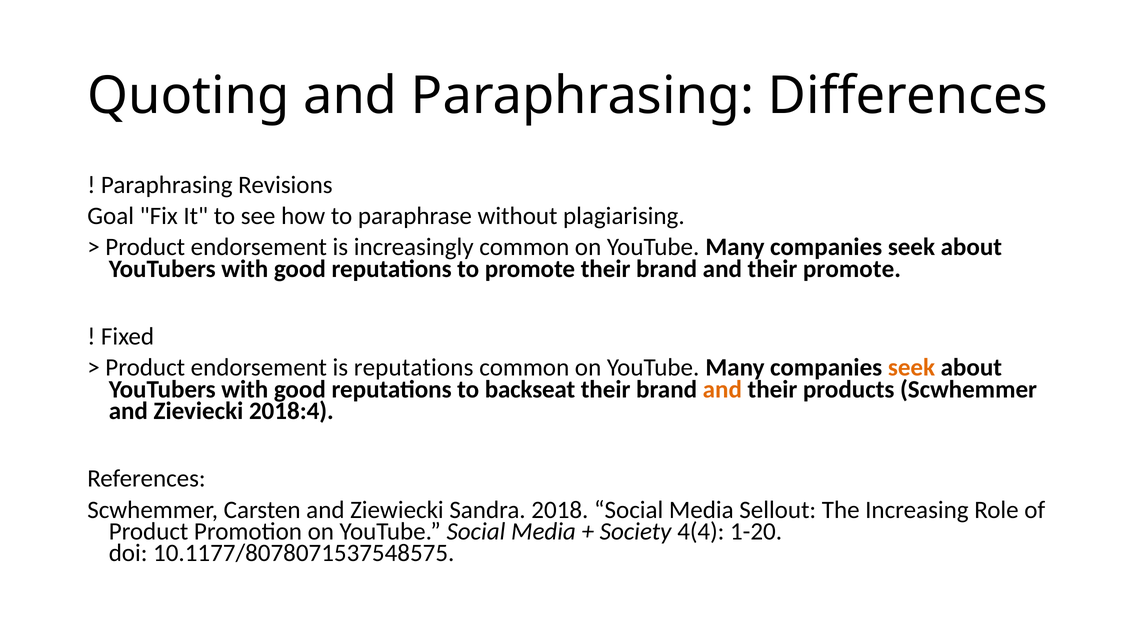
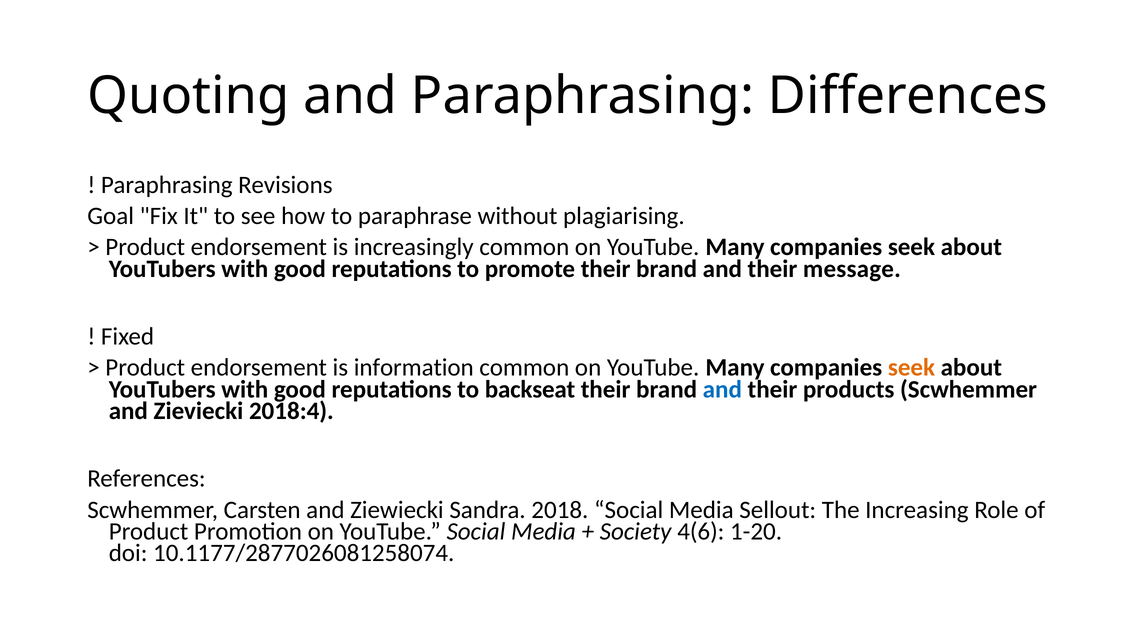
their promote: promote -> message (852, 269)
is reputations: reputations -> information (414, 368)
and colour: orange -> blue (722, 389)
4(4: 4(4 -> 4(6 (701, 532)
10.1177/8078071537548575: 10.1177/8078071537548575 -> 10.1177/2877026081258074 (304, 553)
